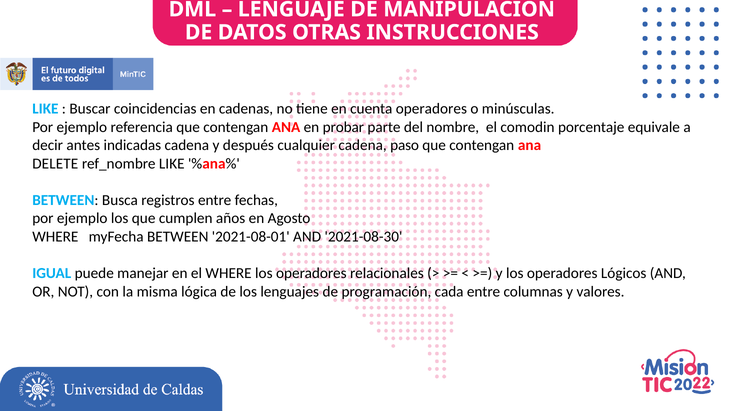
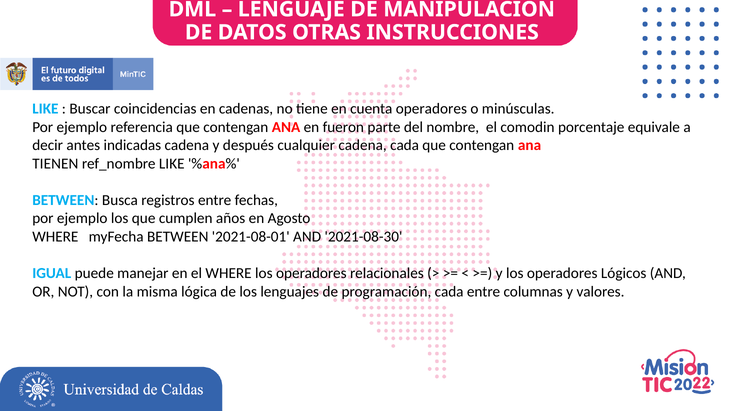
probar: probar -> fueron (343, 127)
cadena paso: paso -> cada (405, 145)
DELETE: DELETE -> TIENEN (55, 163)
